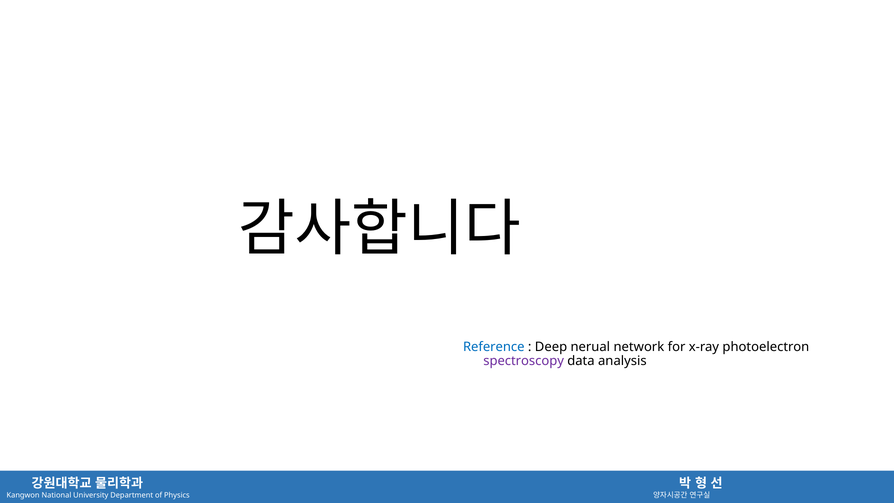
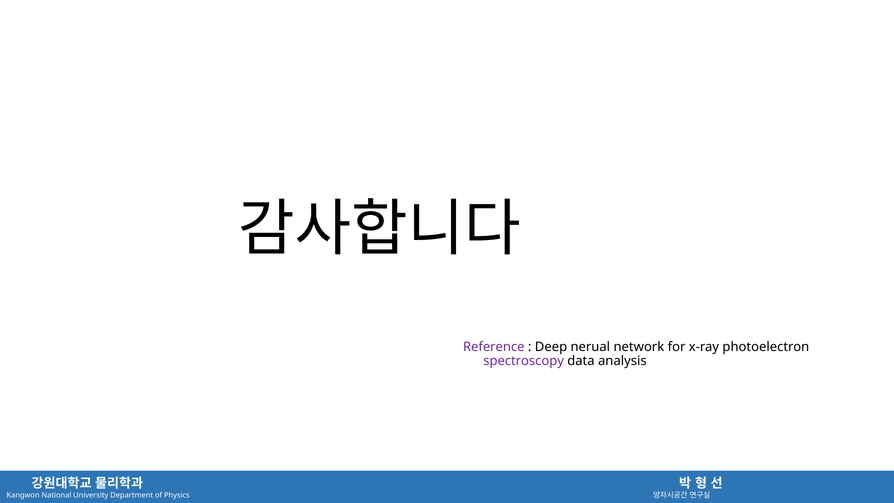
Reference colour: blue -> purple (494, 347)
